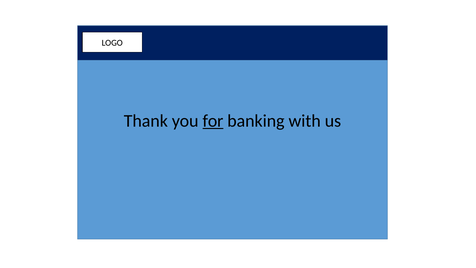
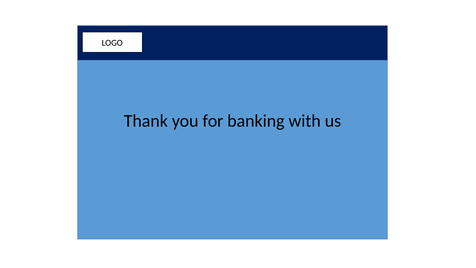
for underline: present -> none (213, 121)
